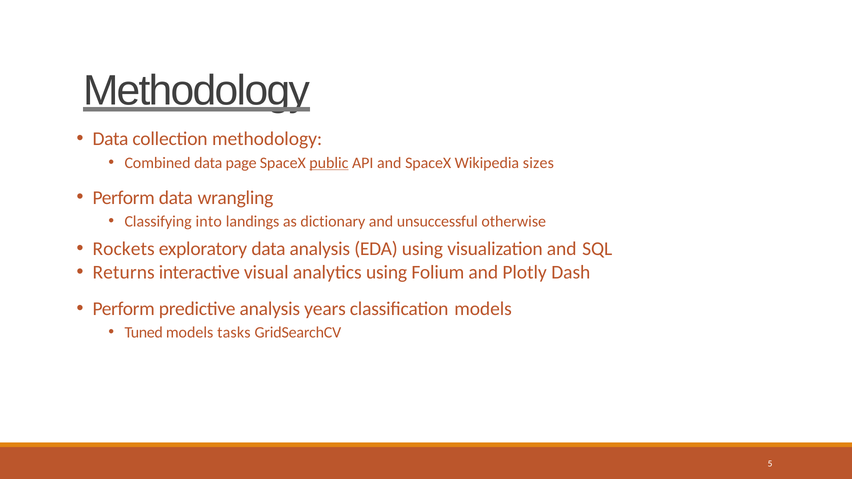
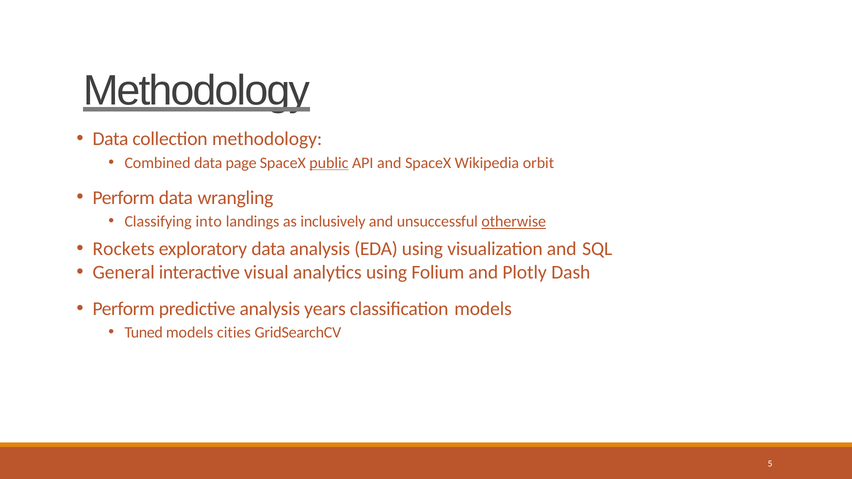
sizes: sizes -> orbit (538, 163)
dictionary: dictionary -> inclusively (333, 222)
otherwise underline: none -> present (514, 222)
Returns: Returns -> General (124, 273)
tasks: tasks -> cities (234, 333)
